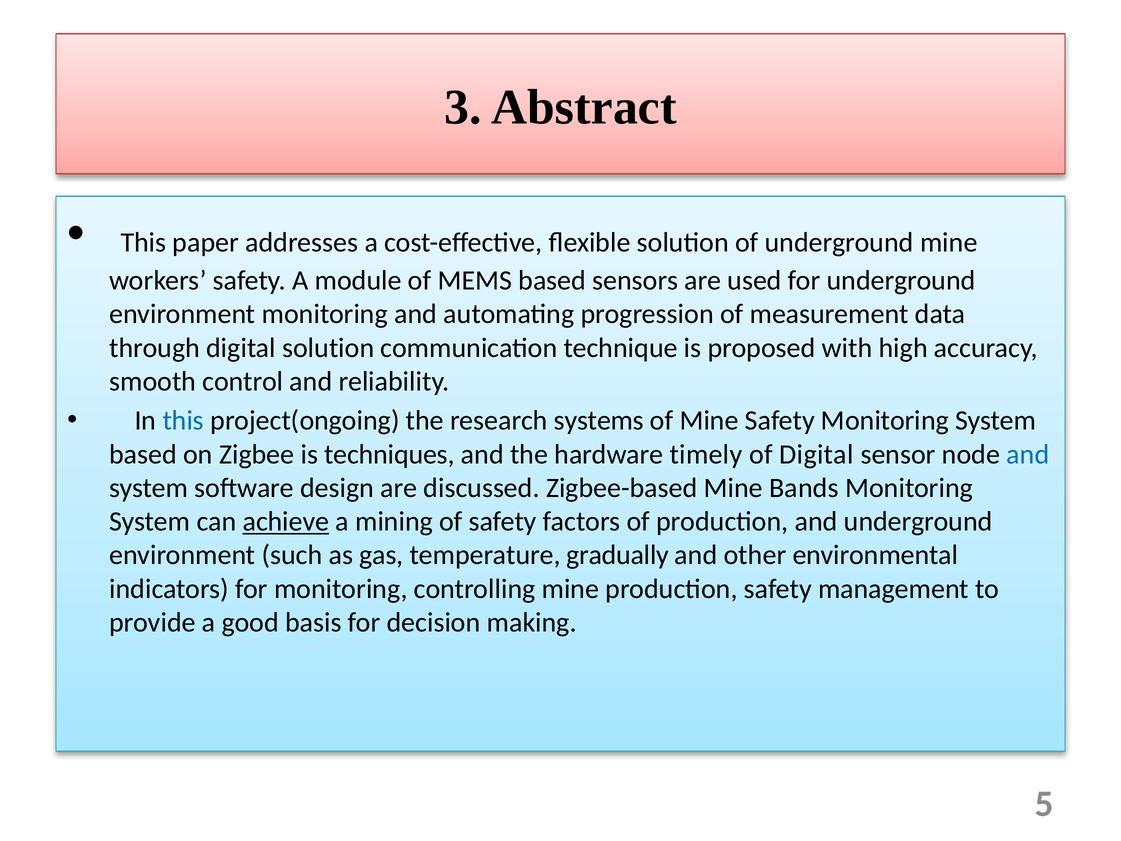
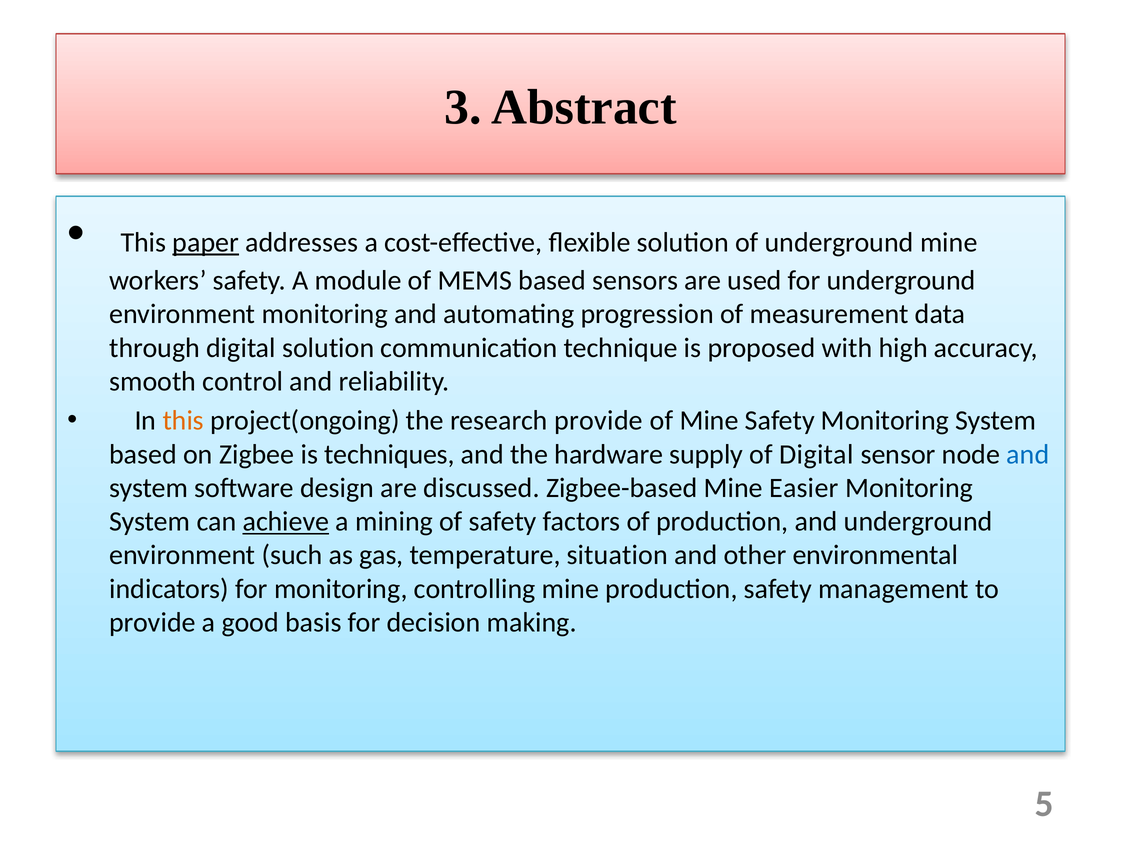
paper underline: none -> present (206, 242)
this colour: blue -> orange (183, 421)
research systems: systems -> provide (599, 421)
timely: timely -> supply (706, 454)
Bands: Bands -> Easier (804, 488)
gradually: gradually -> situation (617, 555)
